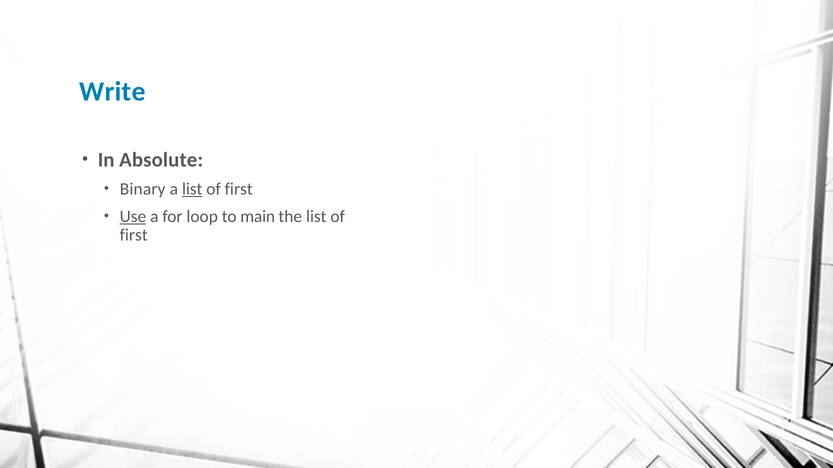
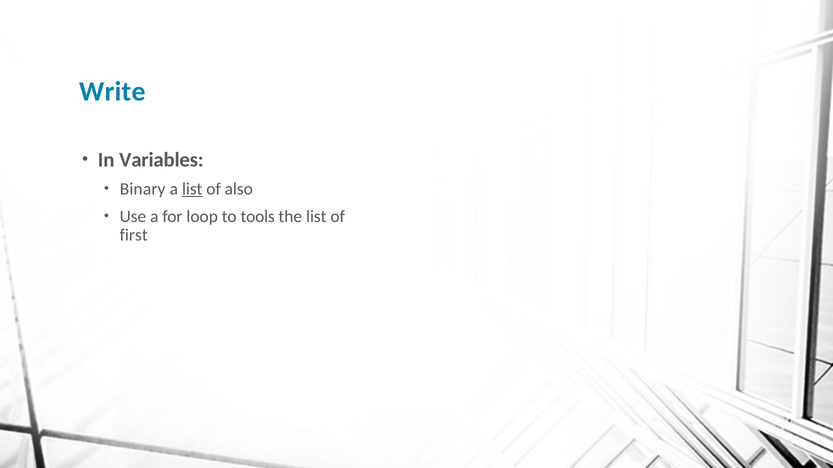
Absolute: Absolute -> Variables (161, 160)
first: first -> also (239, 189)
Use underline: present -> none (133, 217)
main: main -> tools (258, 217)
